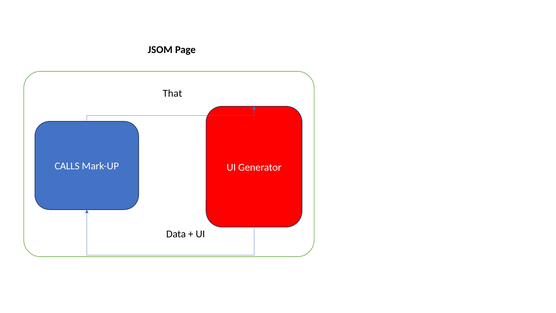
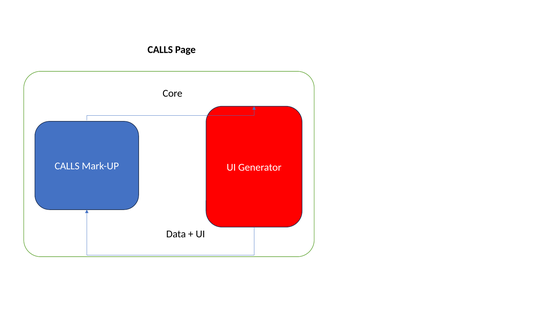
JSOM: JSOM -> CALLS (160, 50)
That: That -> Core (173, 93)
